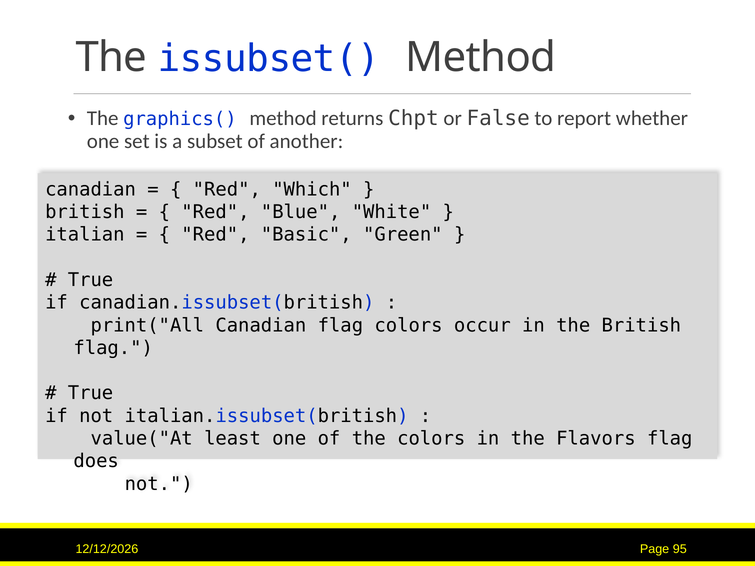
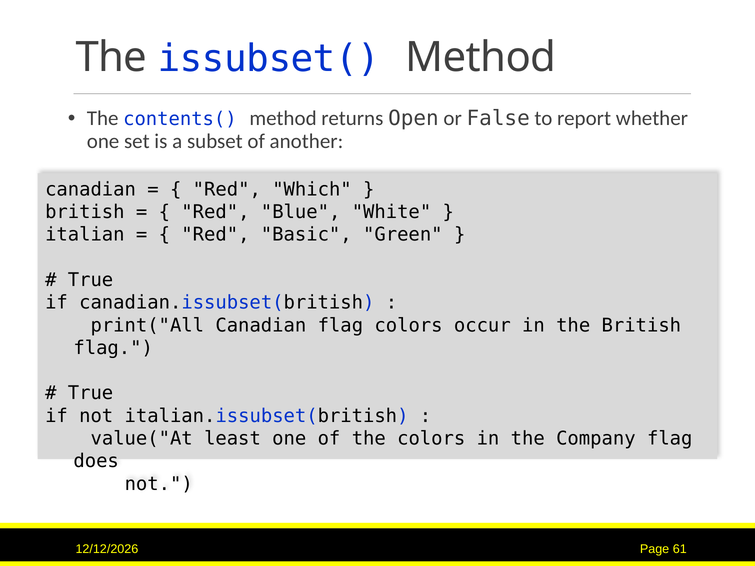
graphics(: graphics( -> contents( (180, 119)
Chpt: Chpt -> Open (413, 119)
Flavors: Flavors -> Company (596, 439)
95: 95 -> 61 (680, 549)
